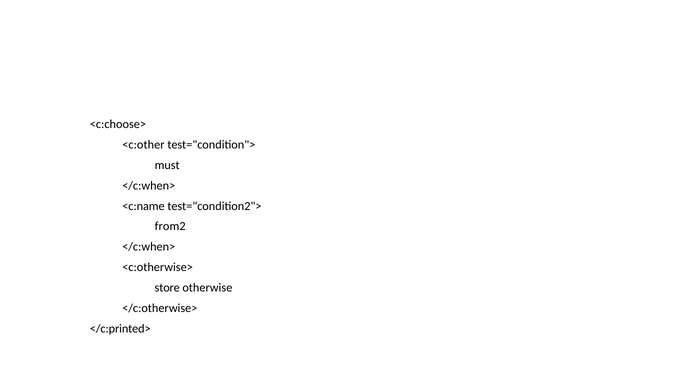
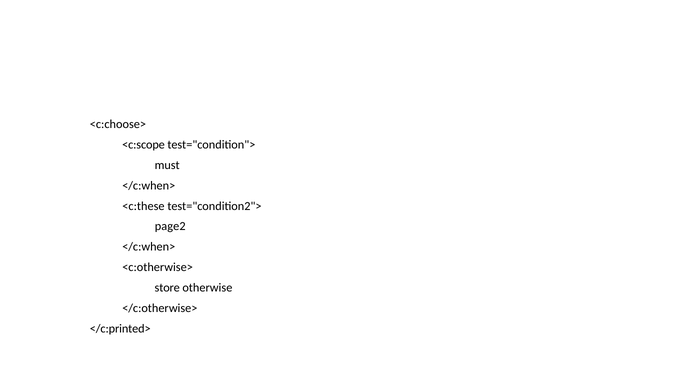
<c:other: <c:other -> <c:scope (144, 145)
<c:name: <c:name -> <c:these (143, 206)
from2: from2 -> page2 (170, 227)
